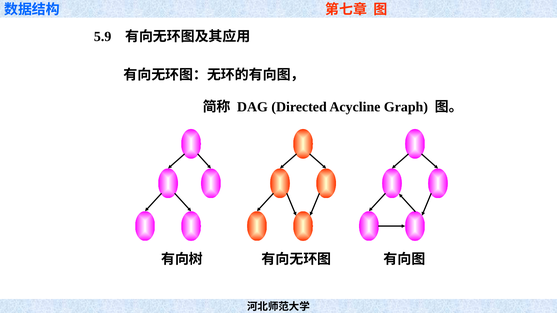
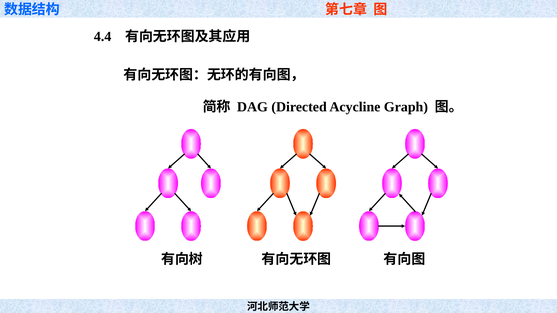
5.9: 5.9 -> 4.4 (103, 36)
